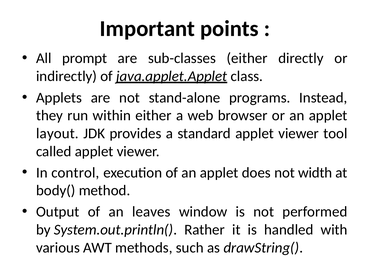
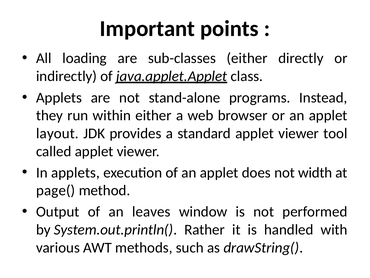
prompt: prompt -> loading (85, 58)
In control: control -> applets (75, 172)
body(: body( -> page( (56, 190)
